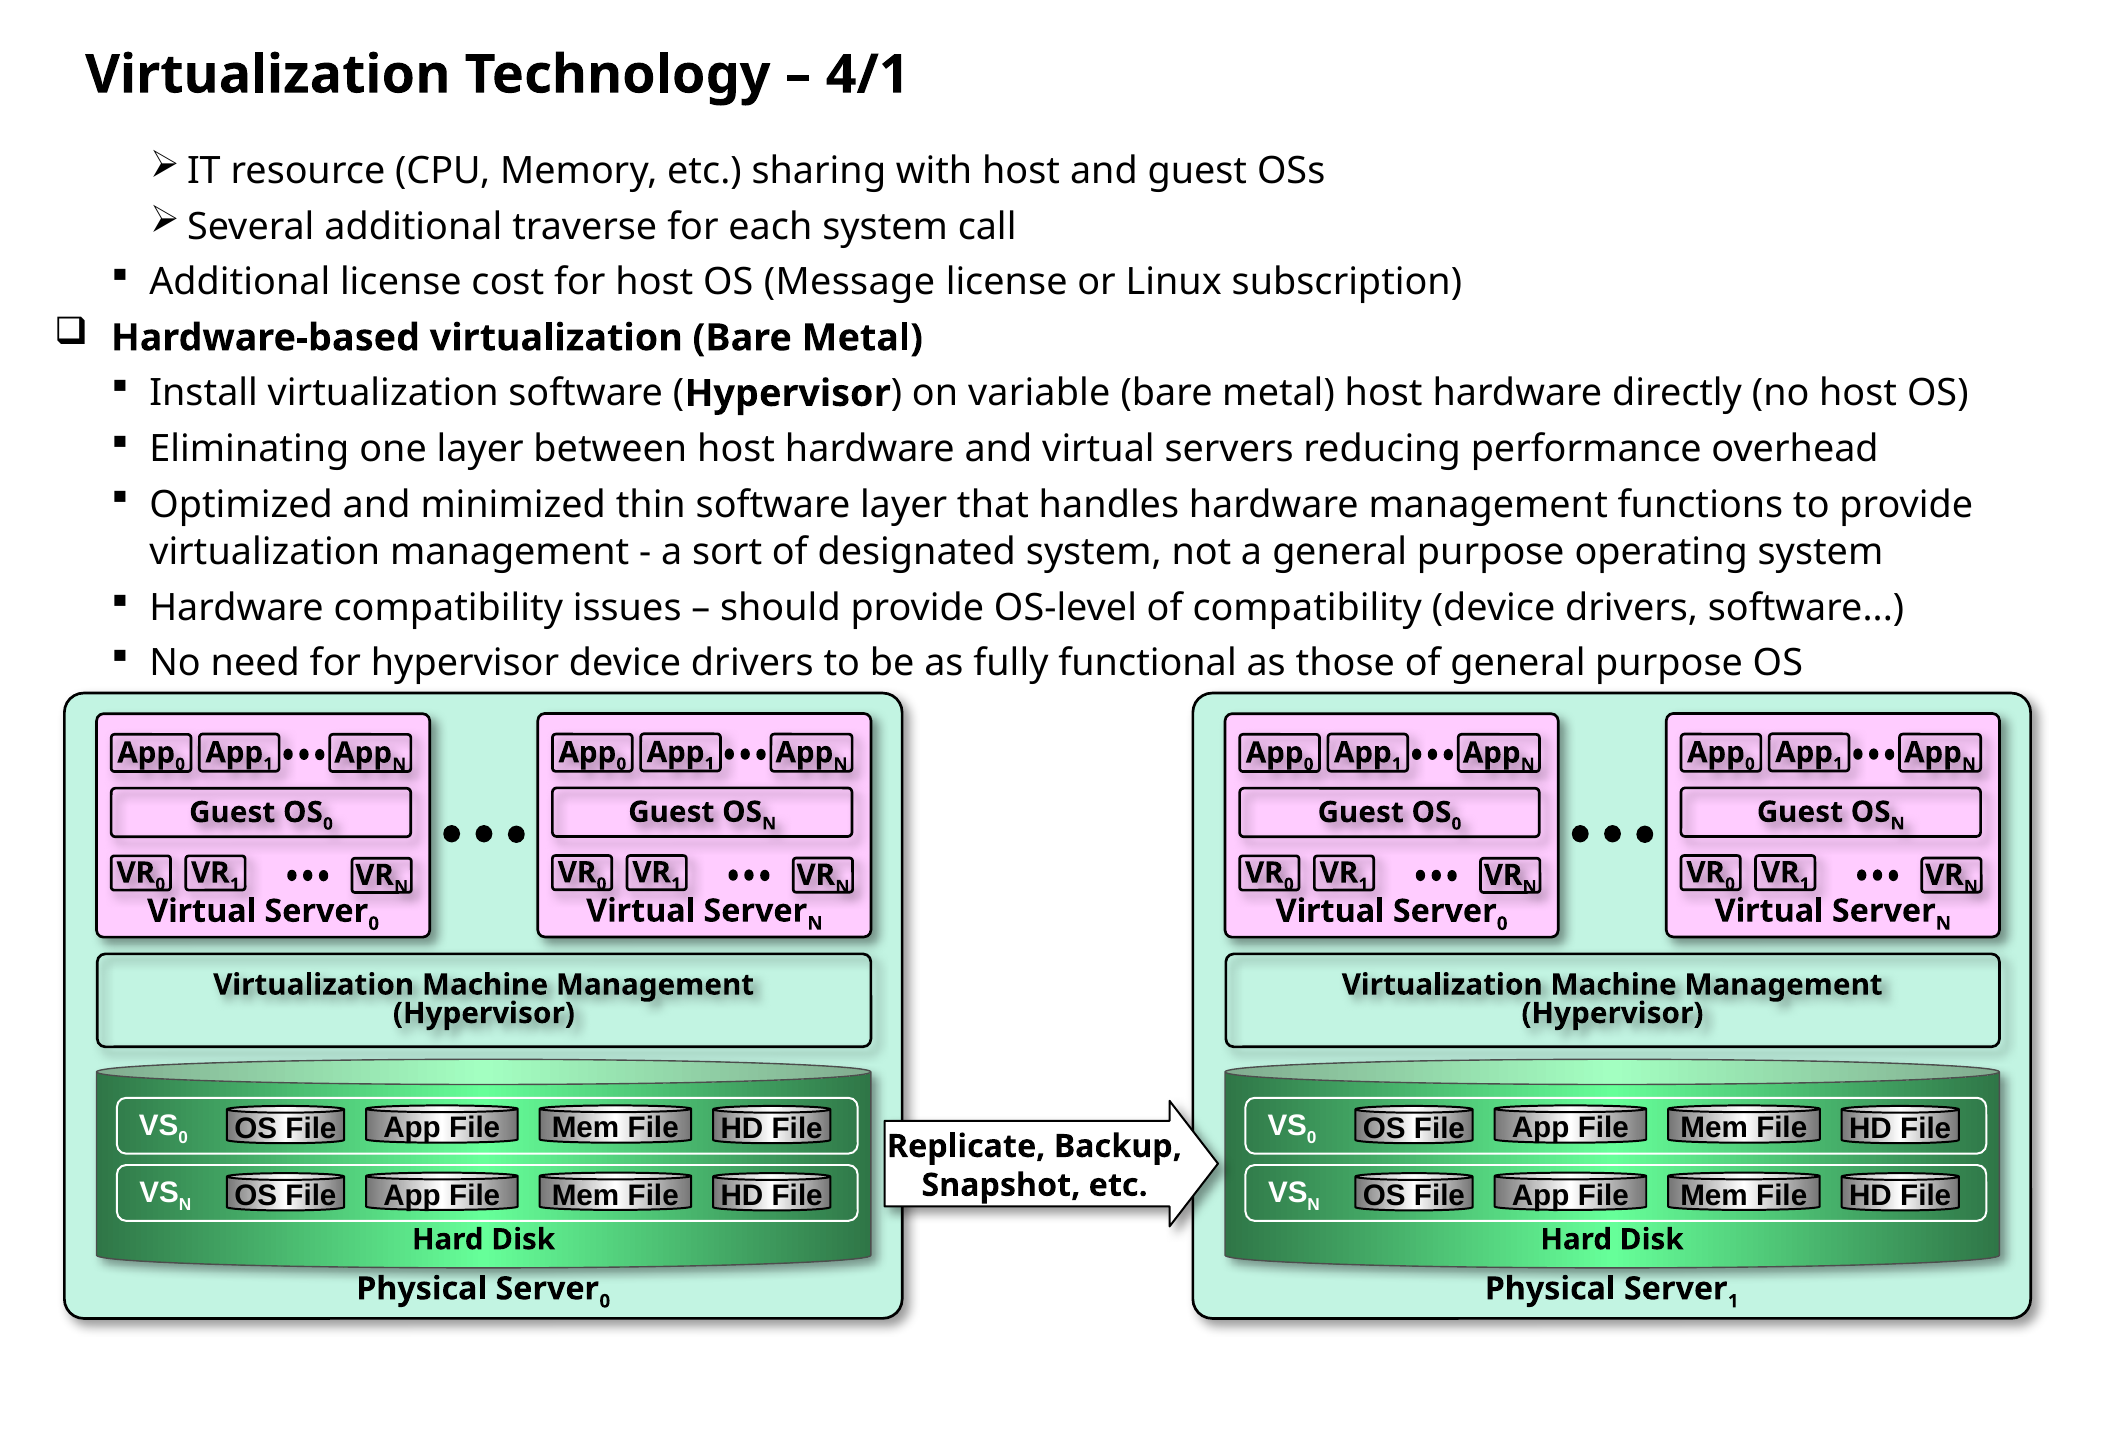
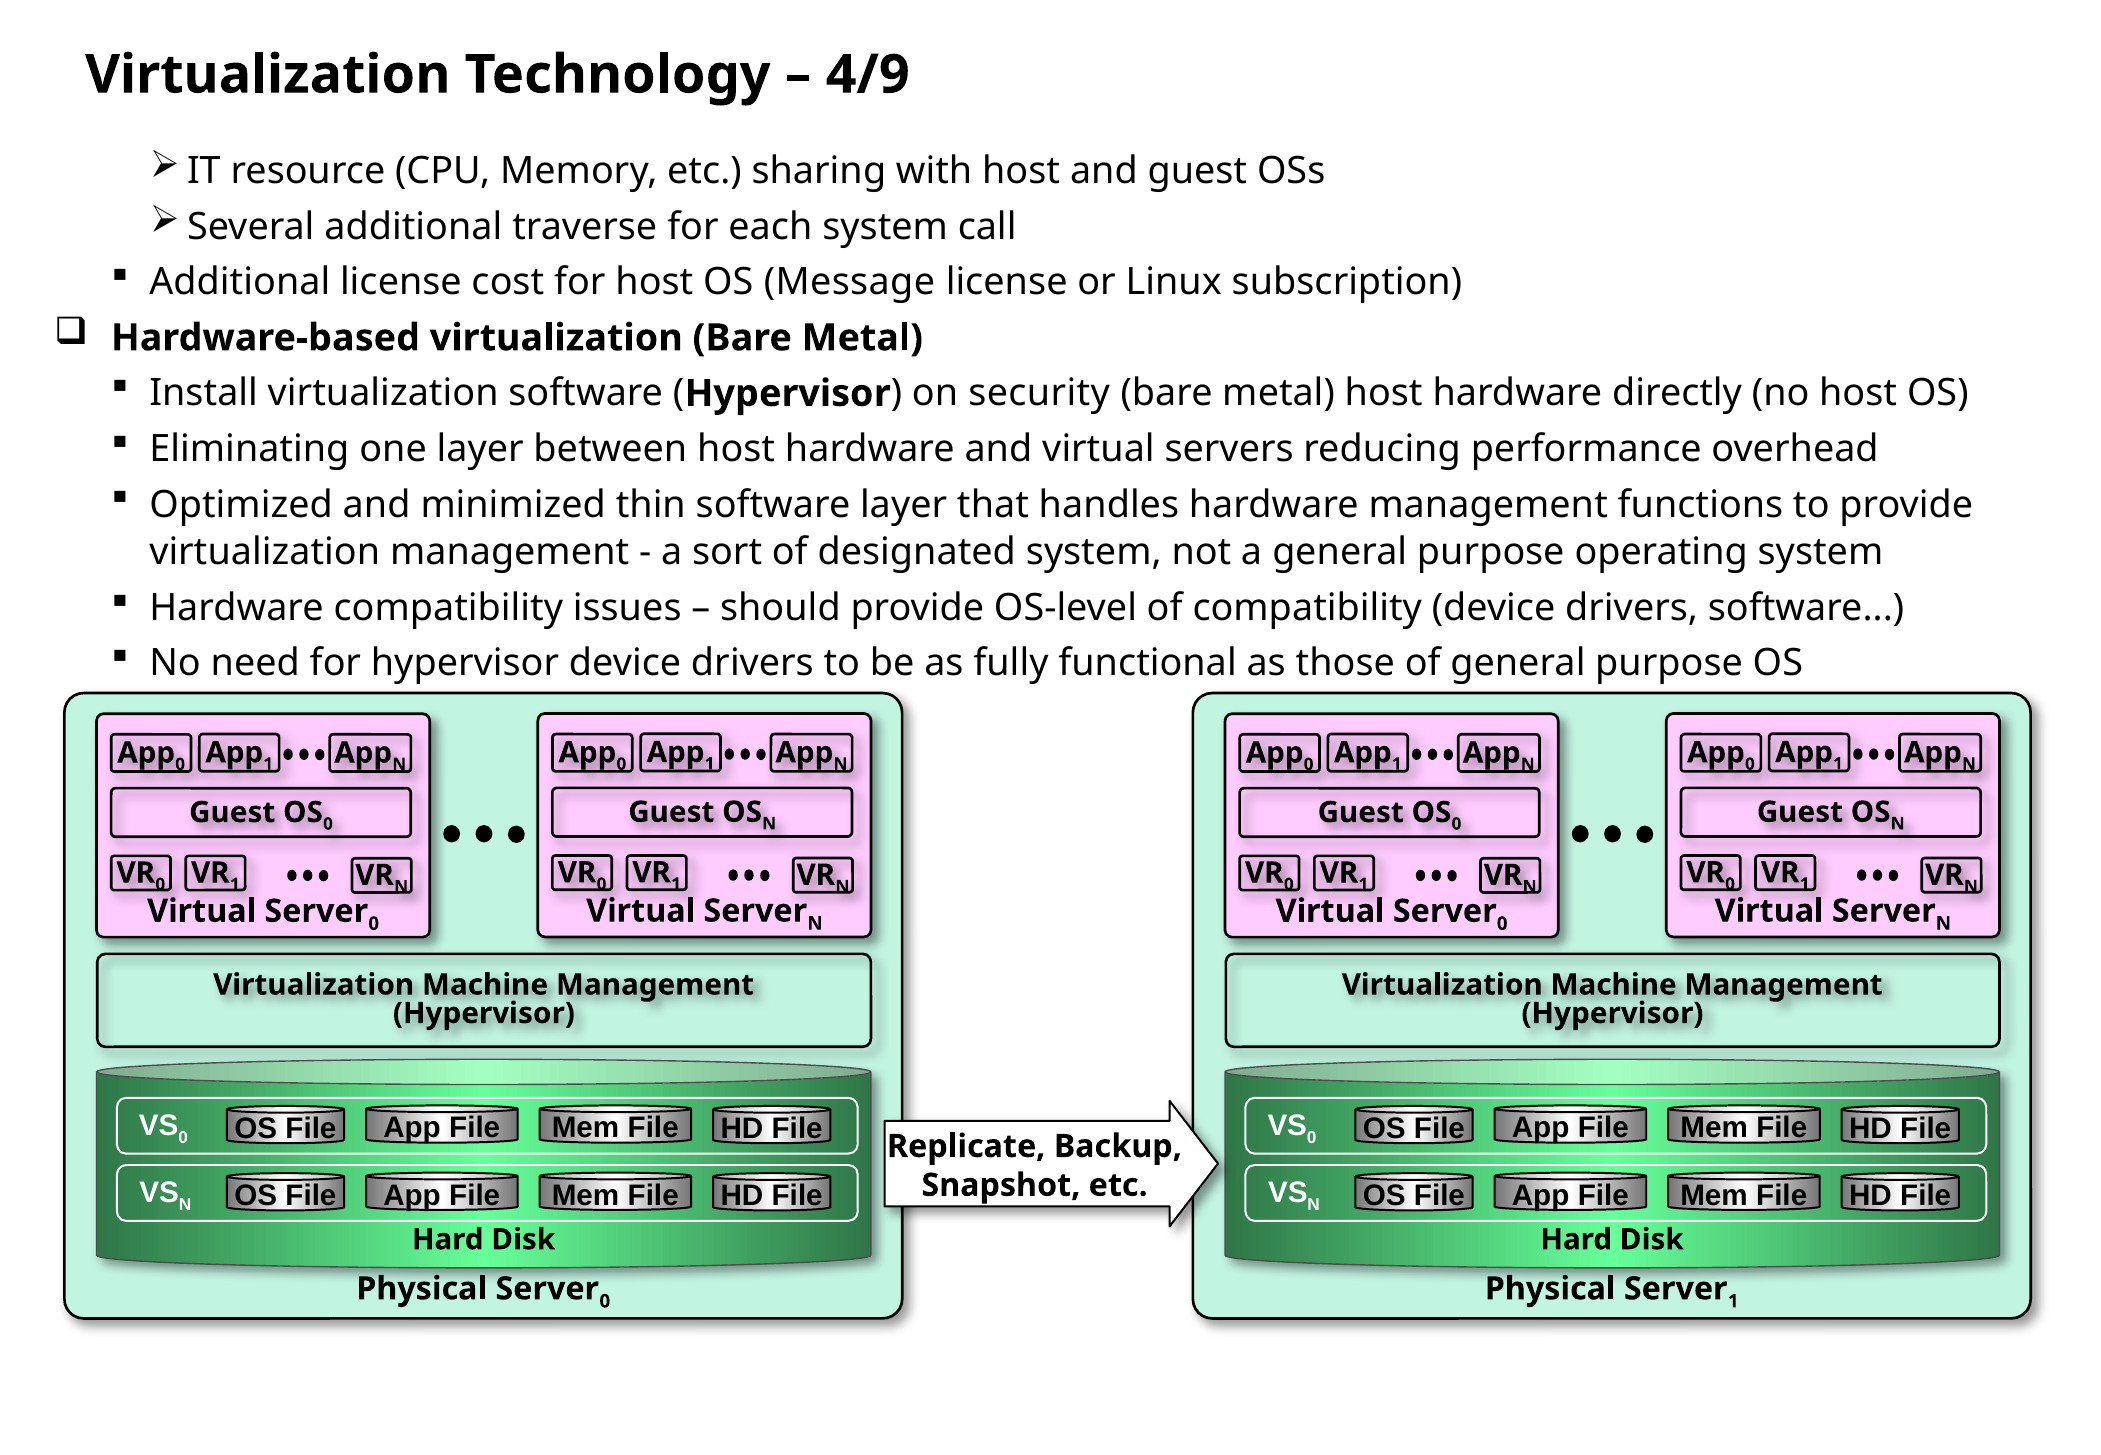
4/1: 4/1 -> 4/9 (868, 75)
variable: variable -> security (1039, 393)
